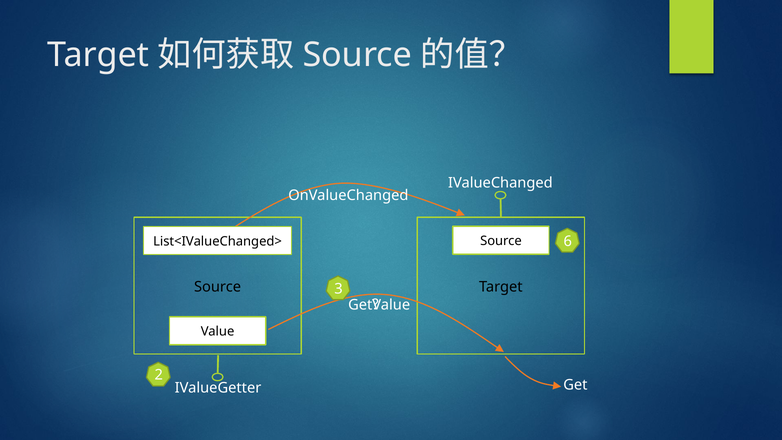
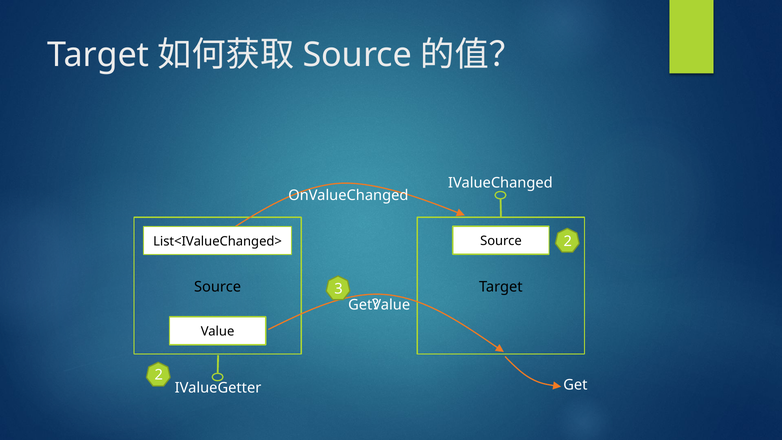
Source 6: 6 -> 2 (568, 241)
